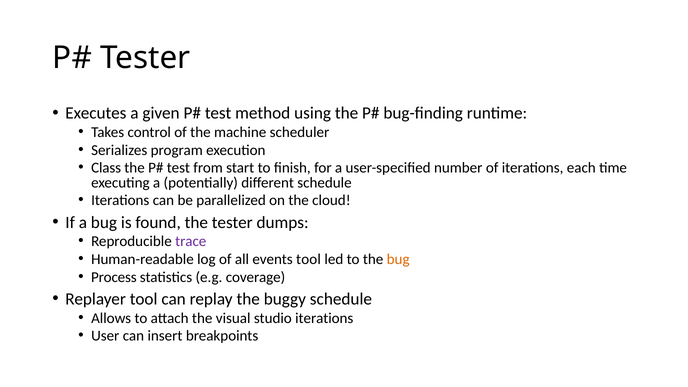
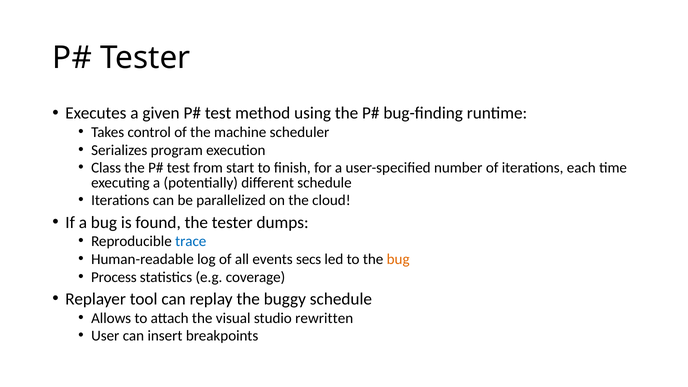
trace colour: purple -> blue (191, 241)
events tool: tool -> secs (309, 259)
studio iterations: iterations -> rewritten (324, 318)
